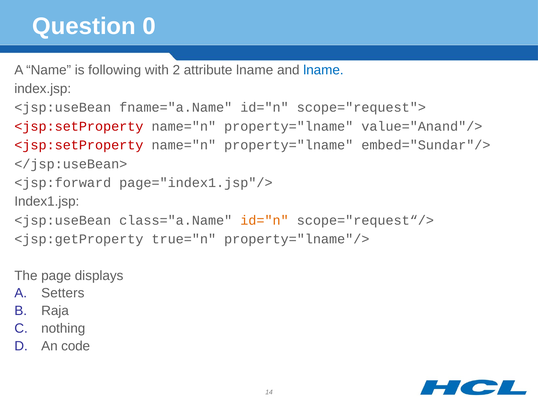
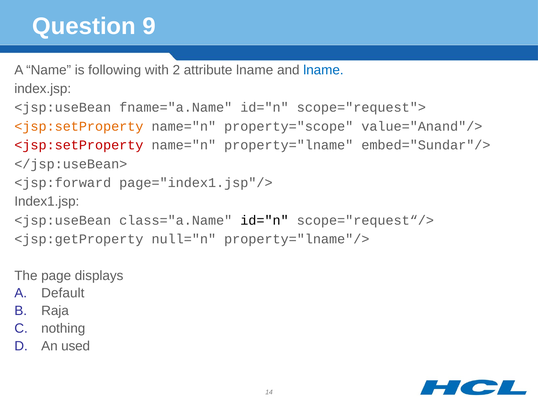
0: 0 -> 9 (149, 26)
<jsp:setProperty colour: red -> orange (79, 126)
property="lname: property="lname -> property="scope (289, 126)
id="n colour: orange -> black (265, 221)
true="n: true="n -> null="n (184, 239)
Setters: Setters -> Default (63, 294)
code: code -> used (76, 347)
